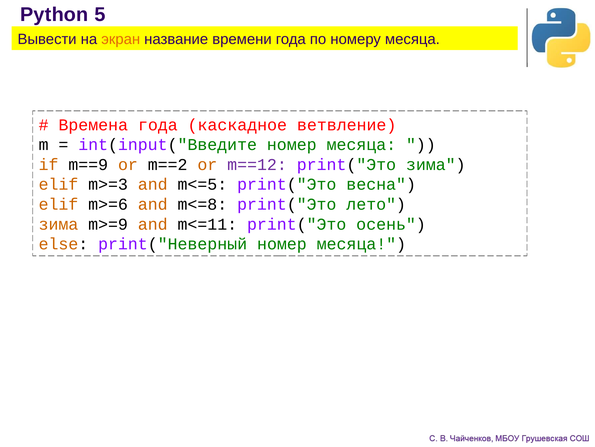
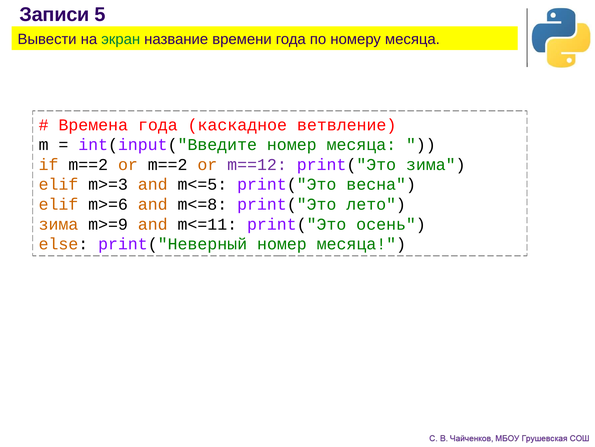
Python: Python -> Записи (55, 14)
экран colour: orange -> green (121, 39)
if m==9: m==9 -> m==2 (88, 164)
